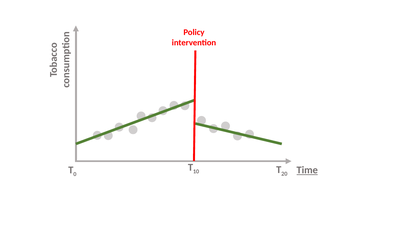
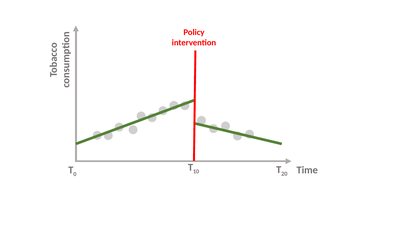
Time underline: present -> none (307, 170)
